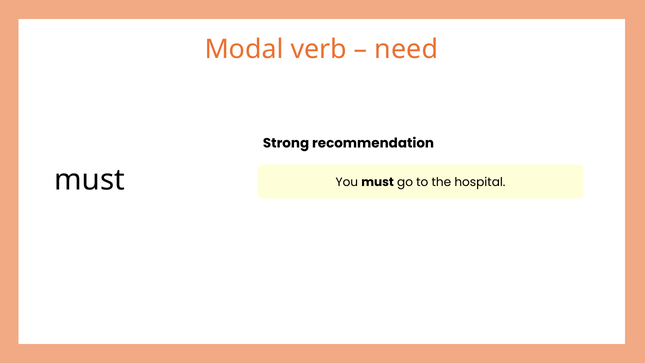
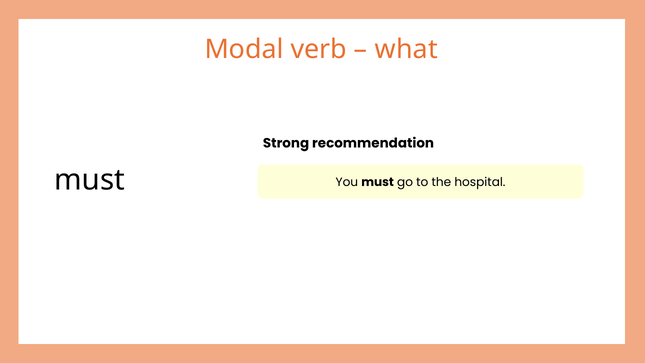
need: need -> what (406, 49)
